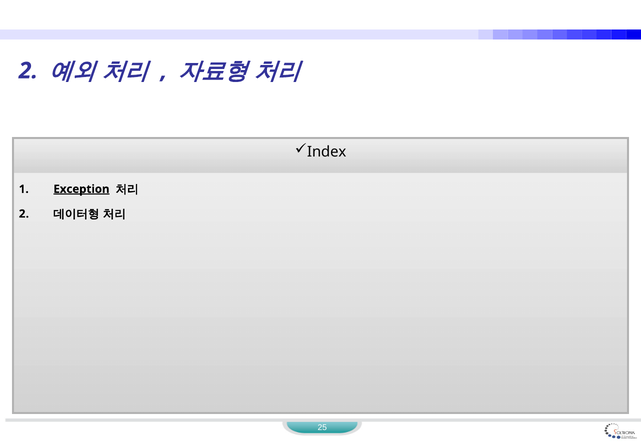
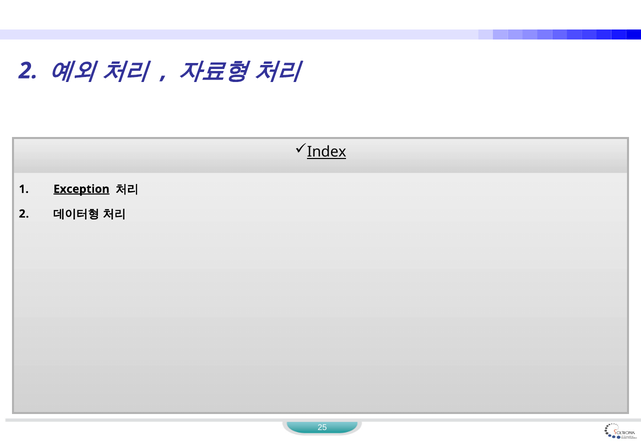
Index underline: none -> present (327, 152)
